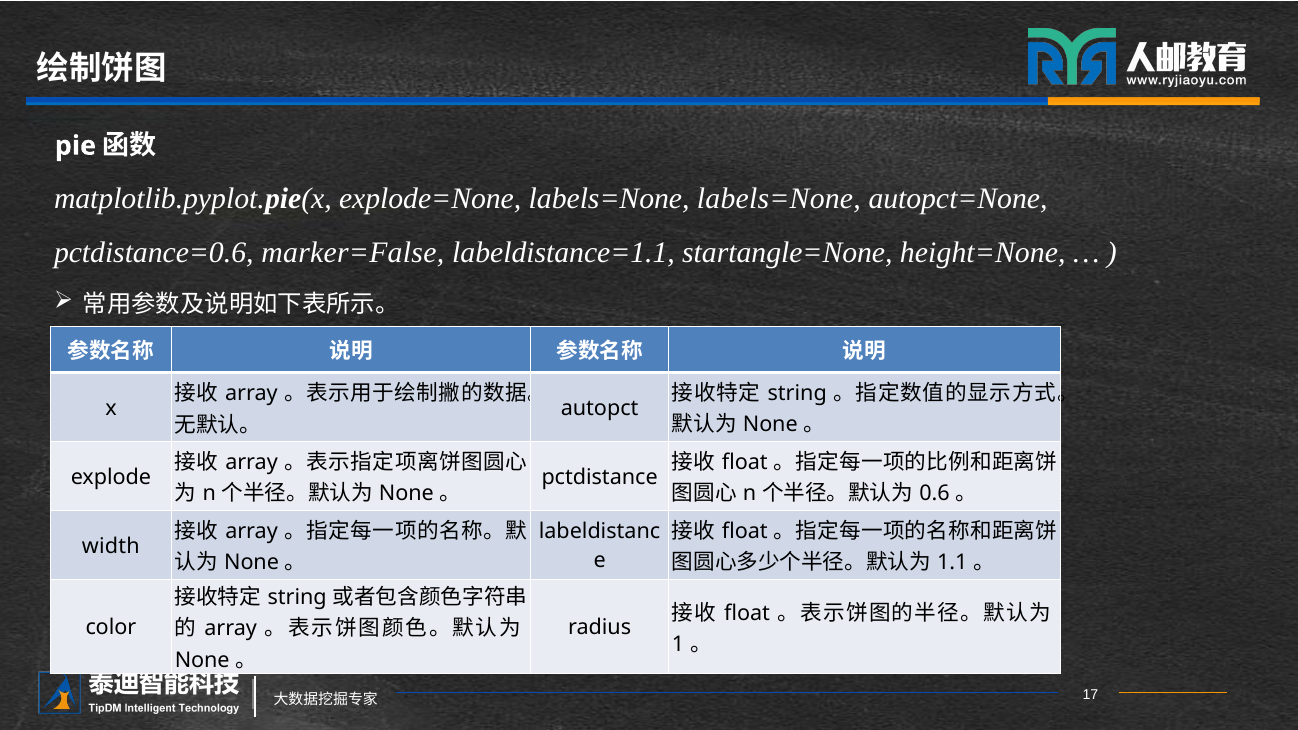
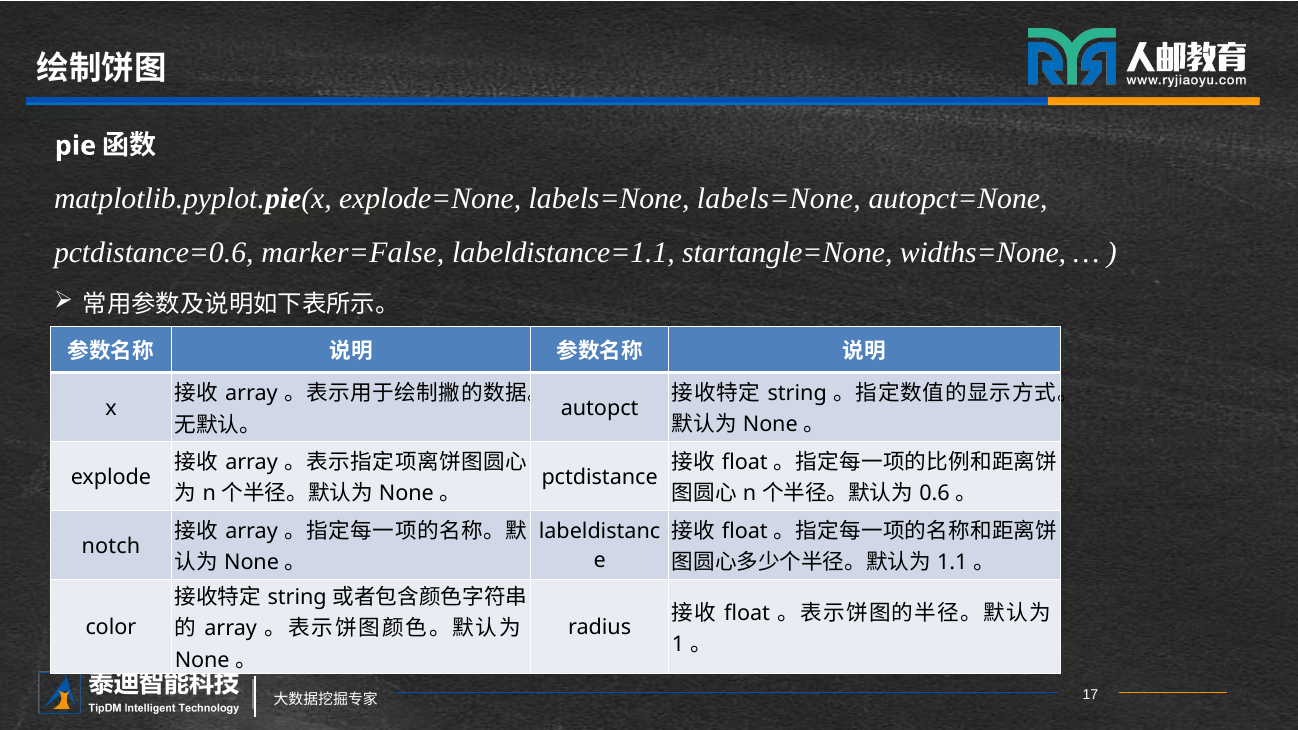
height=None: height=None -> widths=None (983, 253)
width: width -> notch (111, 546)
